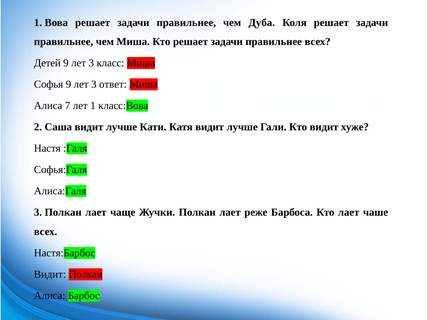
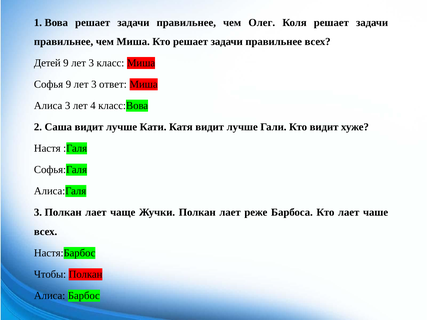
Дуба: Дуба -> Олег (262, 23)
Алиса 7: 7 -> 3 (68, 106)
лет 1: 1 -> 4 (93, 106)
Видит: Видит -> Чтобы (50, 275)
